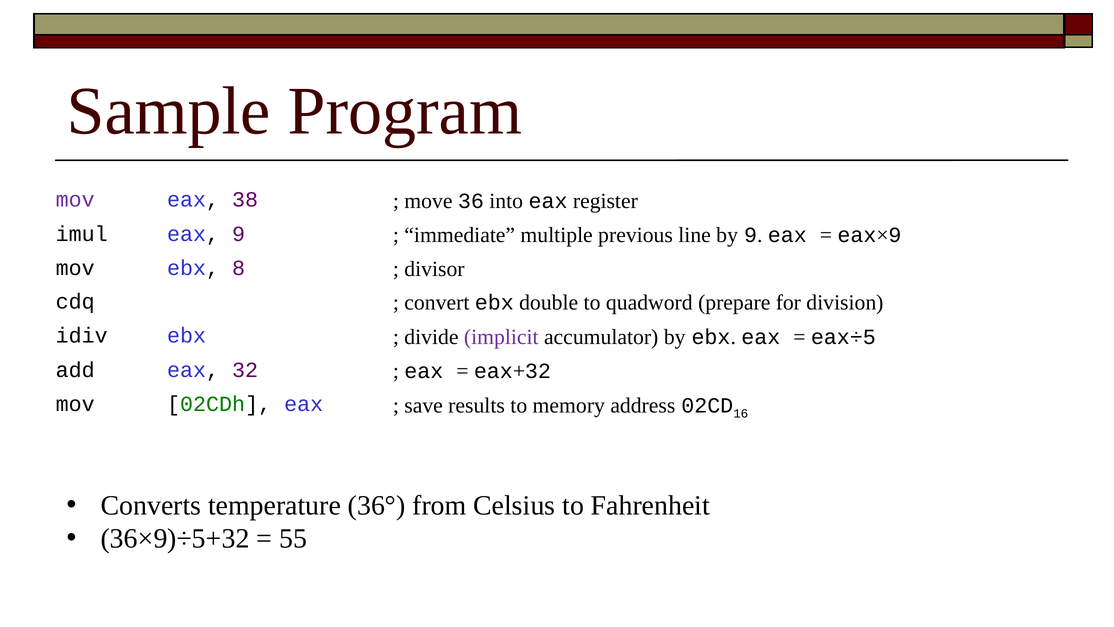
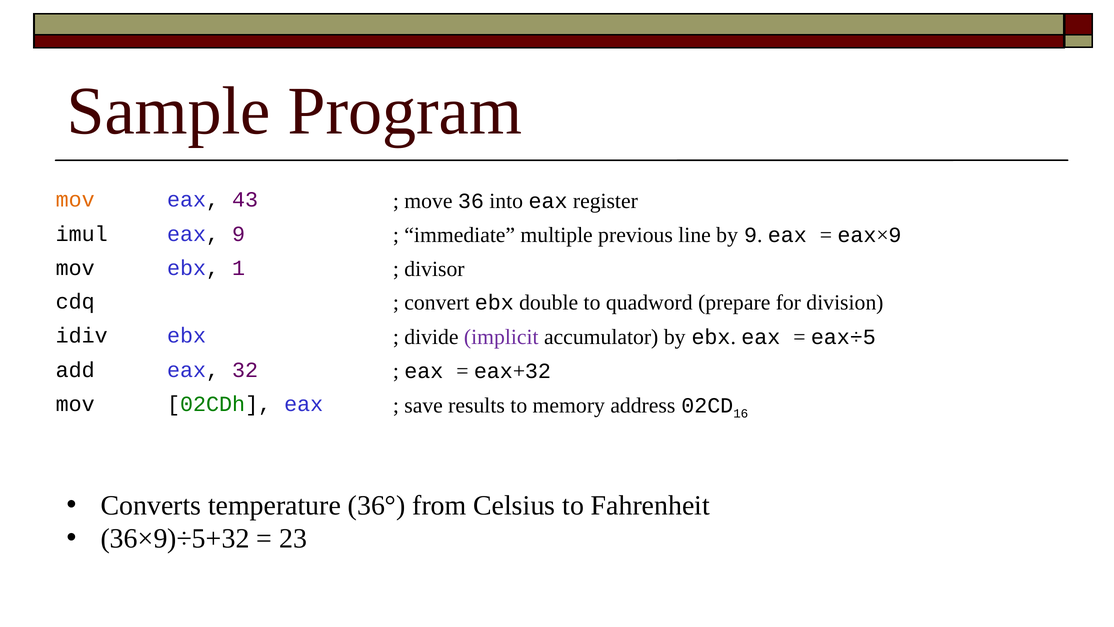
mov colour: purple -> orange (75, 200)
38: 38 -> 43 (245, 200)
8: 8 -> 1 (239, 268)
55: 55 -> 23 (293, 538)
